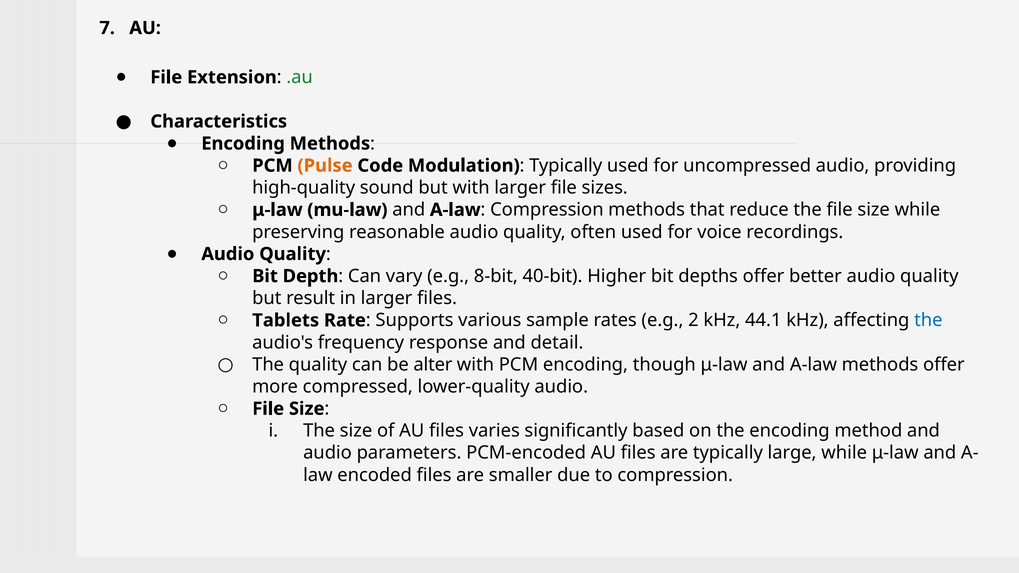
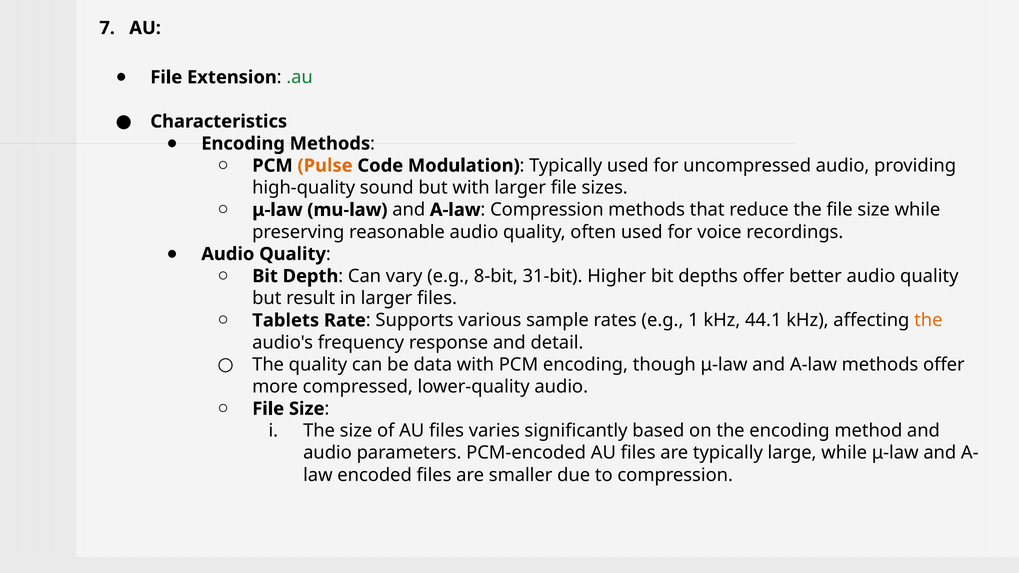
40-bit: 40-bit -> 31-bit (553, 276)
2: 2 -> 1 (693, 320)
the colour: blue -> orange (928, 320)
alter: alter -> data (433, 365)
